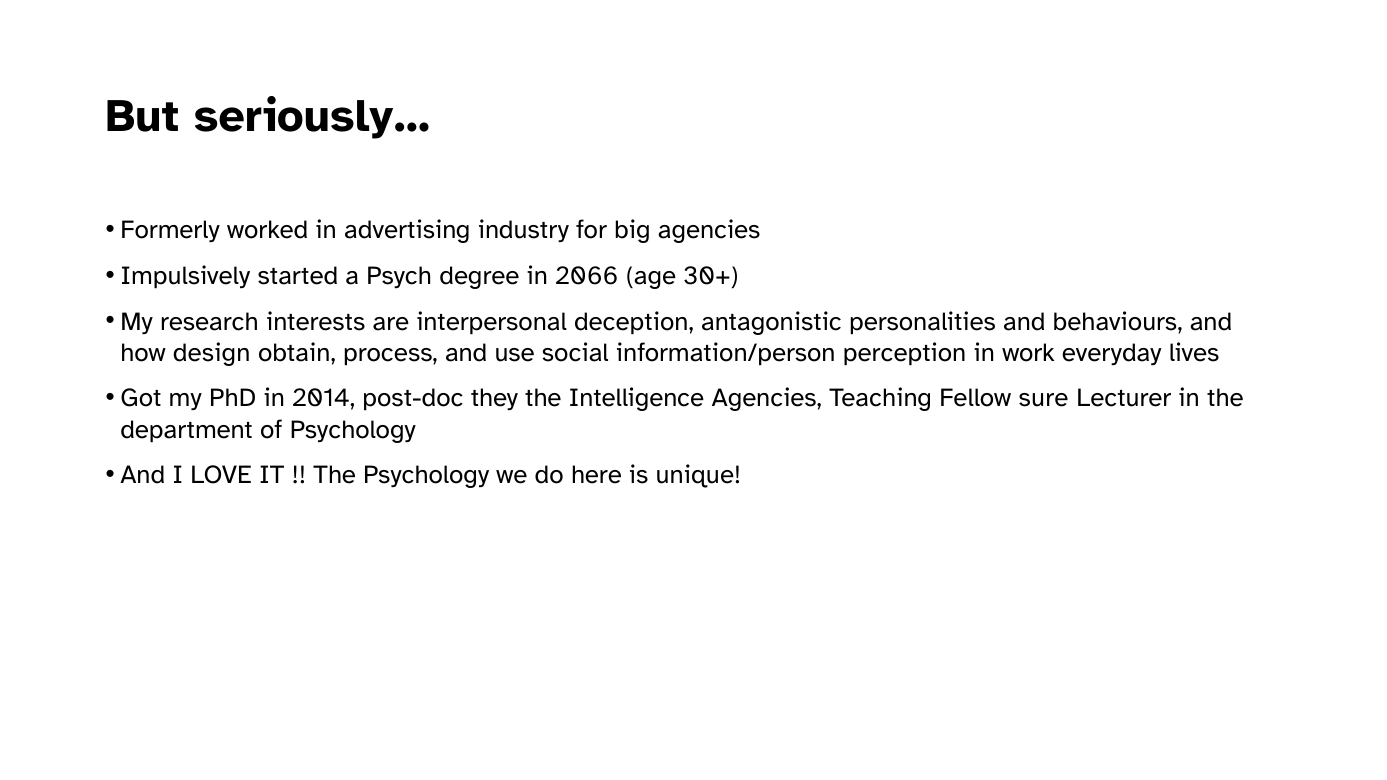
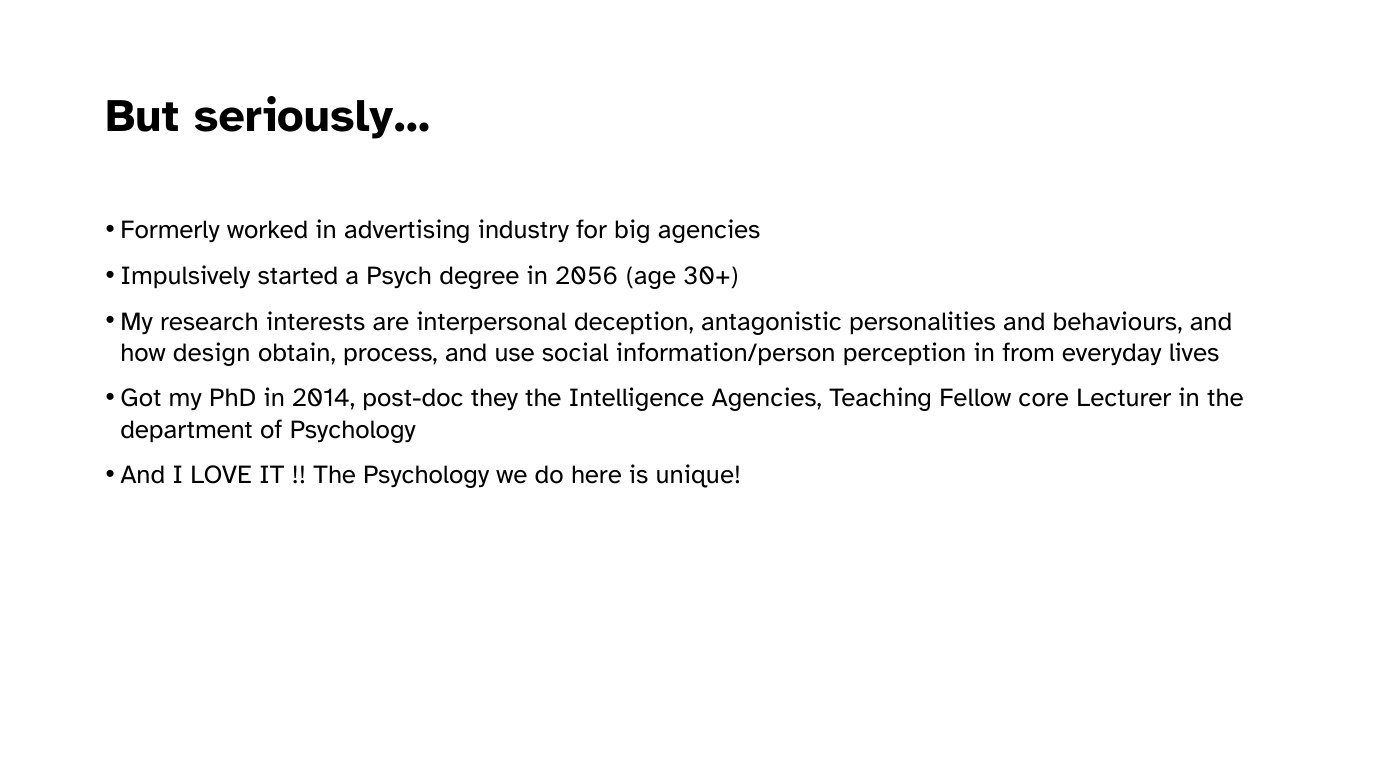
2066: 2066 -> 2056 (587, 276)
work: work -> from (1029, 353)
sure: sure -> core (1044, 399)
